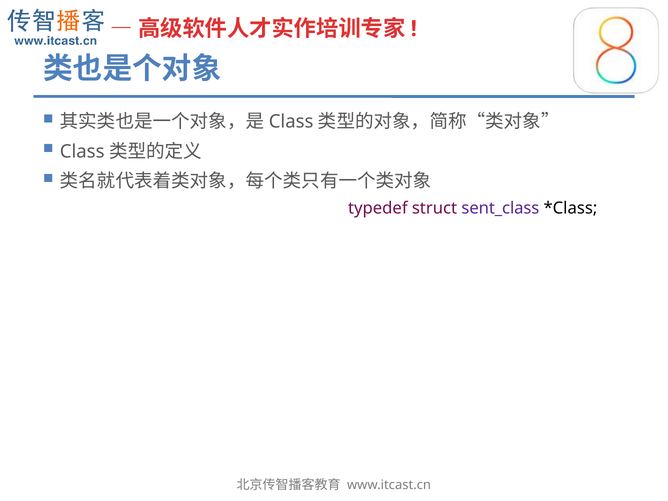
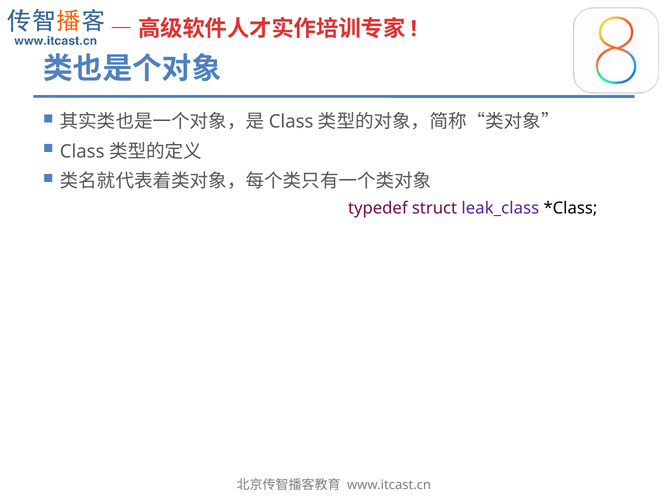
sent_class: sent_class -> leak_class (500, 208)
